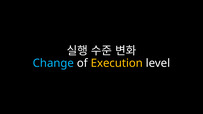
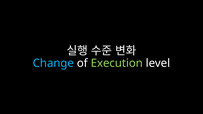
Execution colour: yellow -> light green (117, 63)
